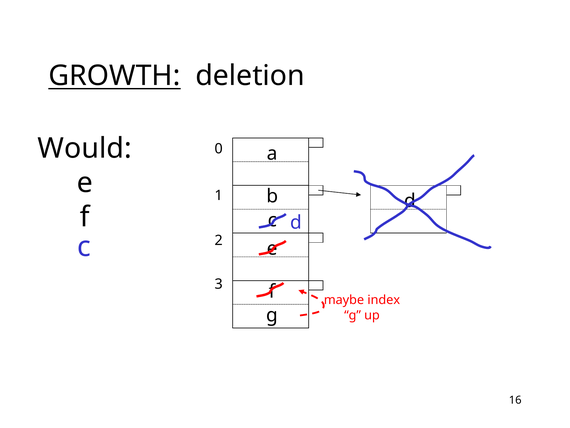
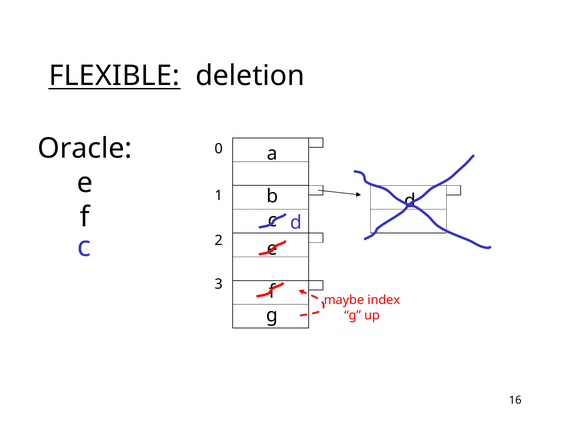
GROWTH: GROWTH -> FLEXIBLE (114, 76)
Would: Would -> Oracle (85, 148)
